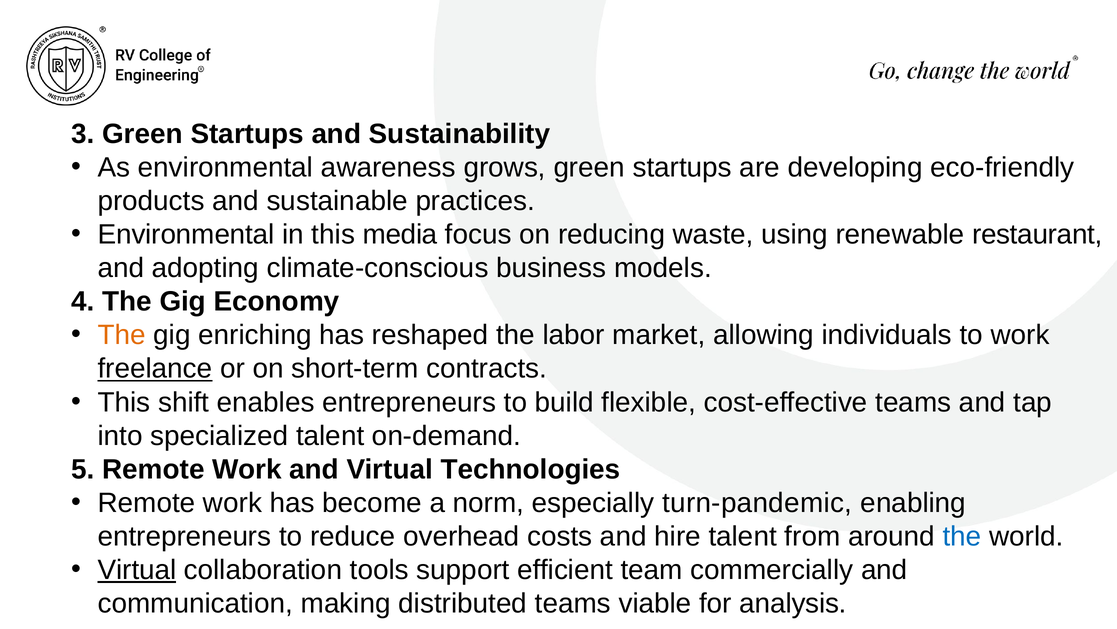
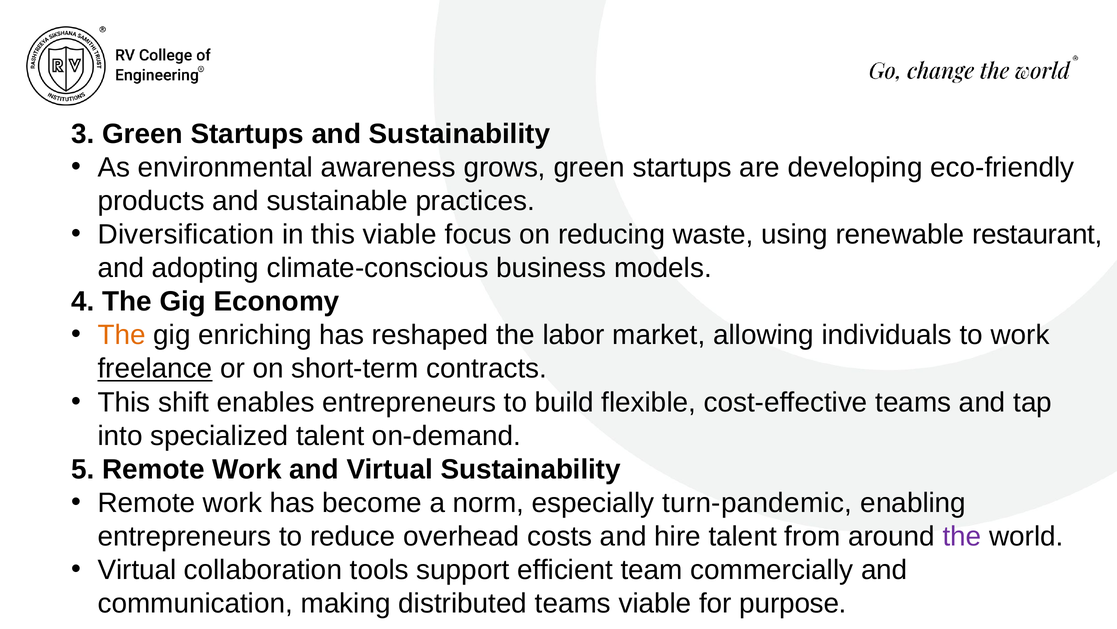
Environmental: Environmental -> Diversification (186, 234)
this media: media -> viable (400, 234)
Virtual Technologies: Technologies -> Sustainability (531, 469)
the colour: blue -> purple (962, 536)
Virtual underline: present -> none (137, 569)
analysis: analysis -> purpose (793, 603)
